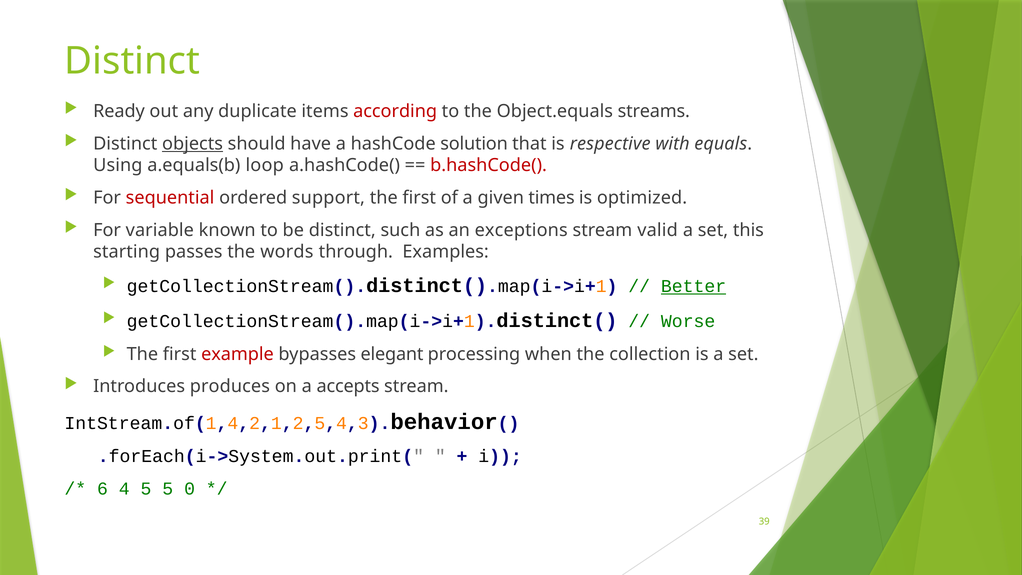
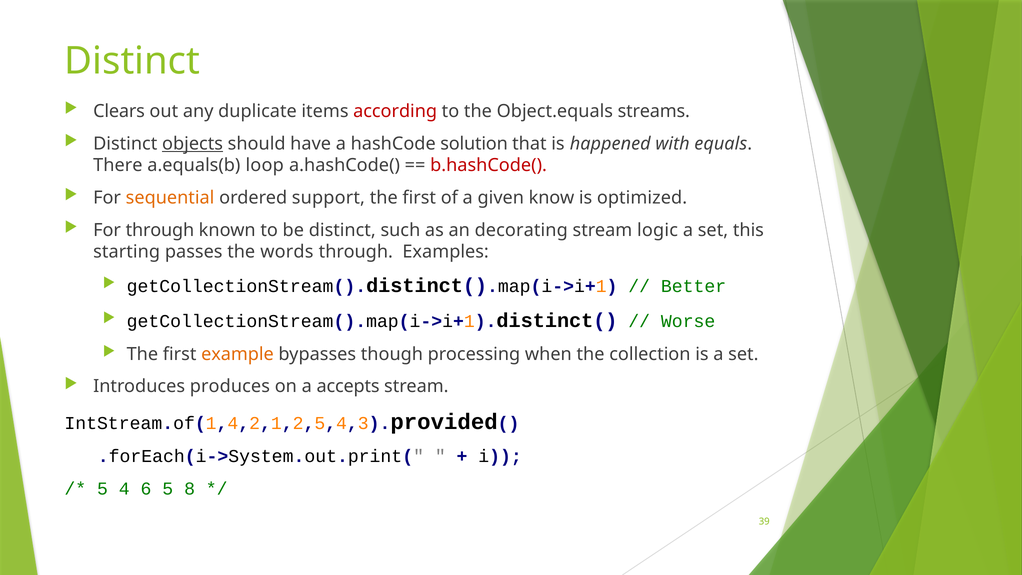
Ready: Ready -> Clears (119, 111)
respective: respective -> happened (610, 144)
Using: Using -> There (118, 165)
sequential colour: red -> orange (170, 198)
times: times -> know (552, 198)
For variable: variable -> through (160, 230)
exceptions: exceptions -> decorating (521, 230)
valid: valid -> logic (658, 230)
Better underline: present -> none (694, 286)
example colour: red -> orange (237, 354)
elegant: elegant -> though (392, 354)
behavior: behavior -> provided (444, 422)
6: 6 -> 5 (102, 489)
4 5: 5 -> 6 (146, 489)
0: 0 -> 8 (190, 489)
